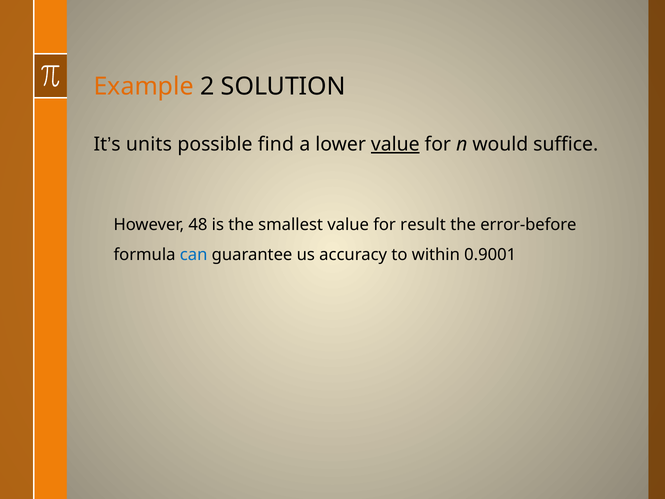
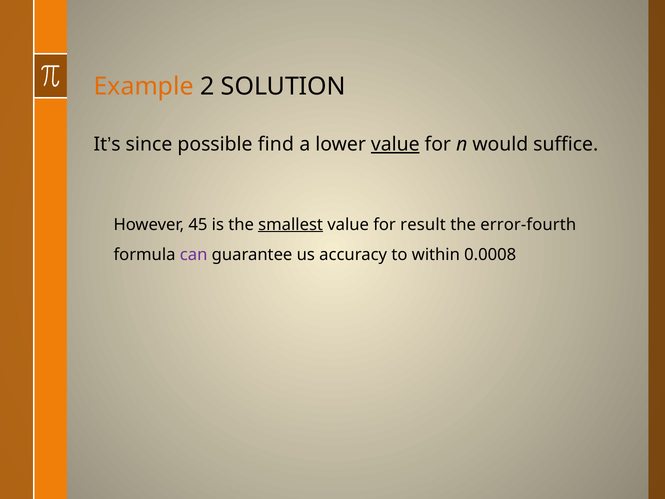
units: units -> since (149, 144)
48: 48 -> 45 (198, 224)
smallest underline: none -> present (291, 224)
error-before: error-before -> error-fourth (528, 224)
can colour: blue -> purple (194, 254)
0.9001: 0.9001 -> 0.0008 (490, 254)
